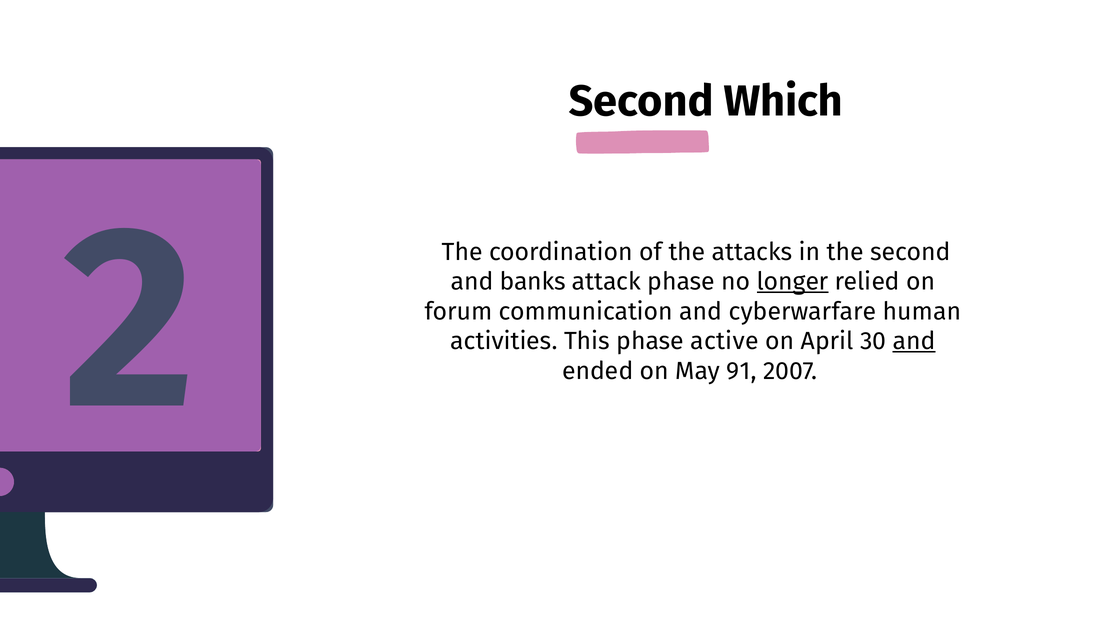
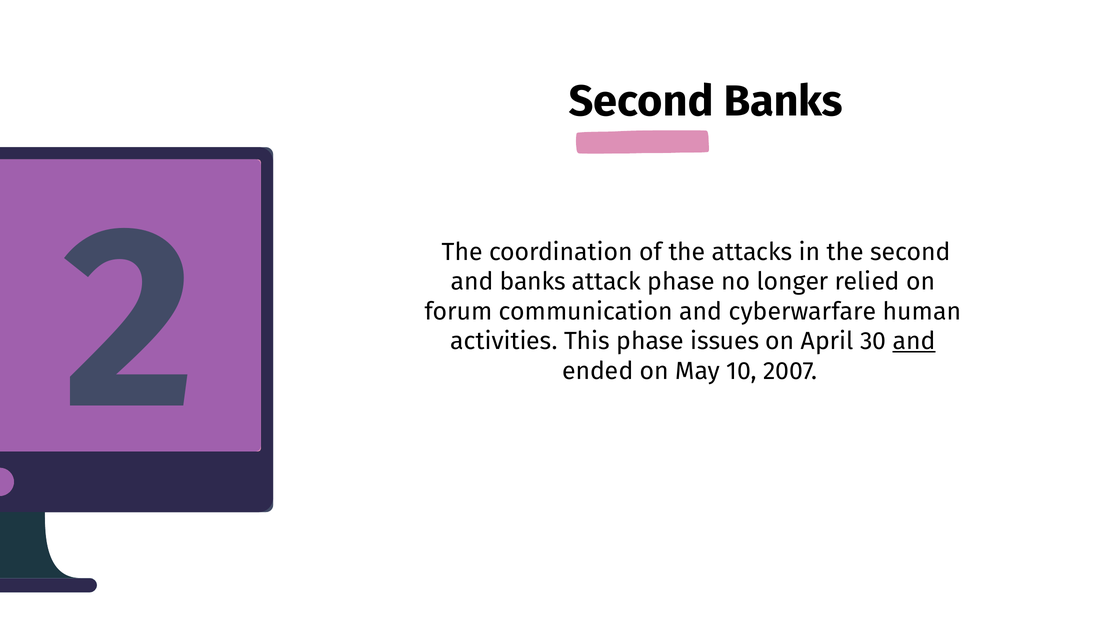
Second Which: Which -> Banks (783, 101)
longer underline: present -> none (793, 282)
active: active -> issues (725, 341)
91: 91 -> 10 (742, 371)
